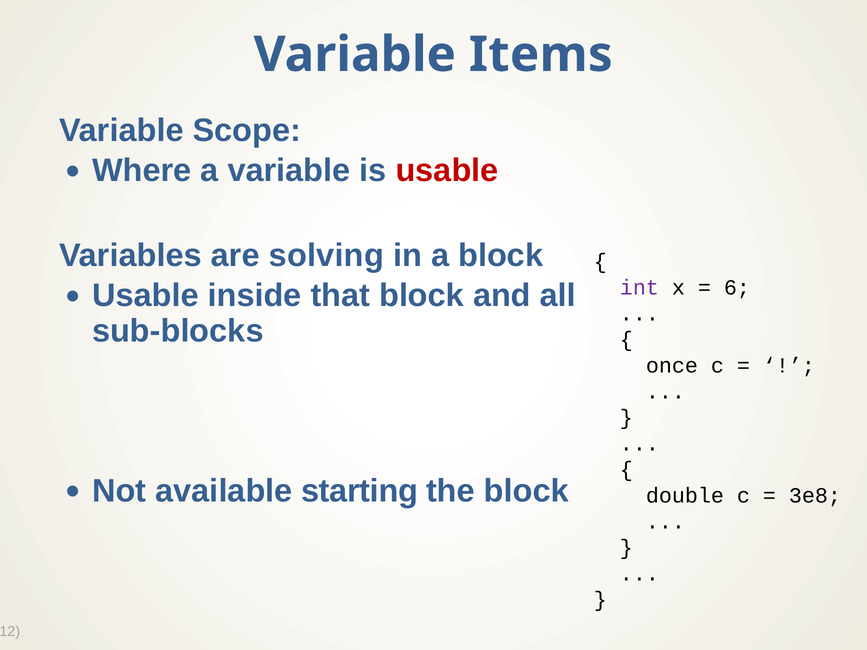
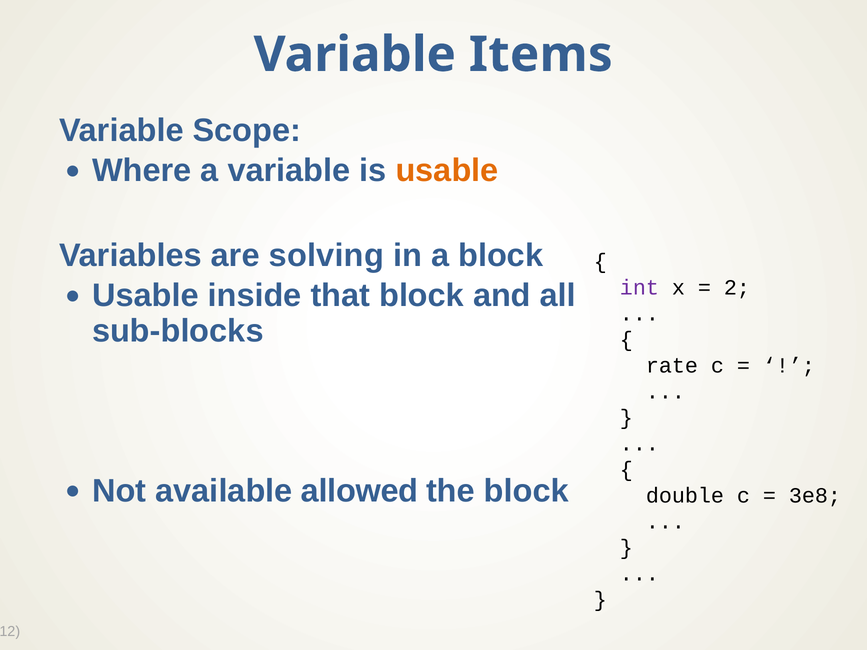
usable colour: red -> orange (447, 171)
6: 6 -> 2 (737, 288)
once: once -> rate (672, 366)
starting: starting -> allowed (360, 491)
